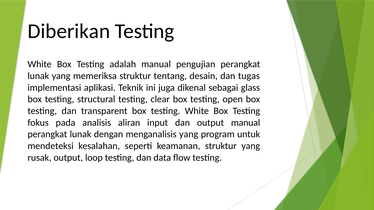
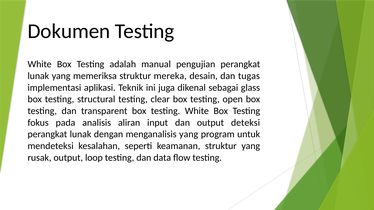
Diberikan: Diberikan -> Dokumen (69, 31)
tentang: tentang -> mereka (170, 76)
output manual: manual -> deteksi (245, 123)
